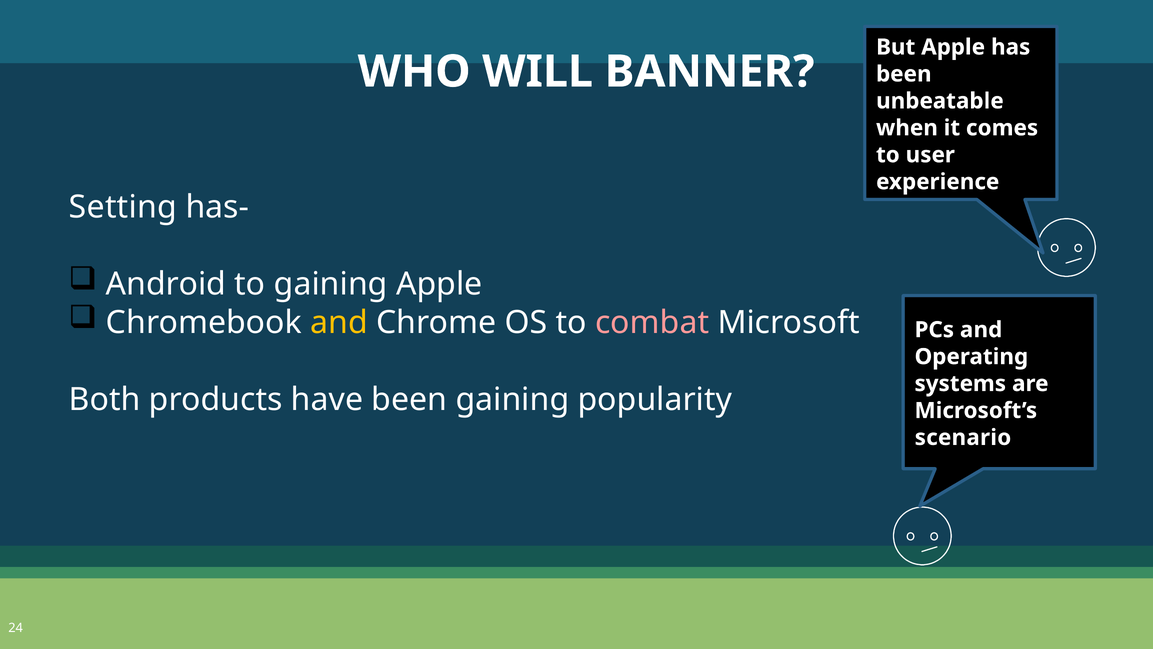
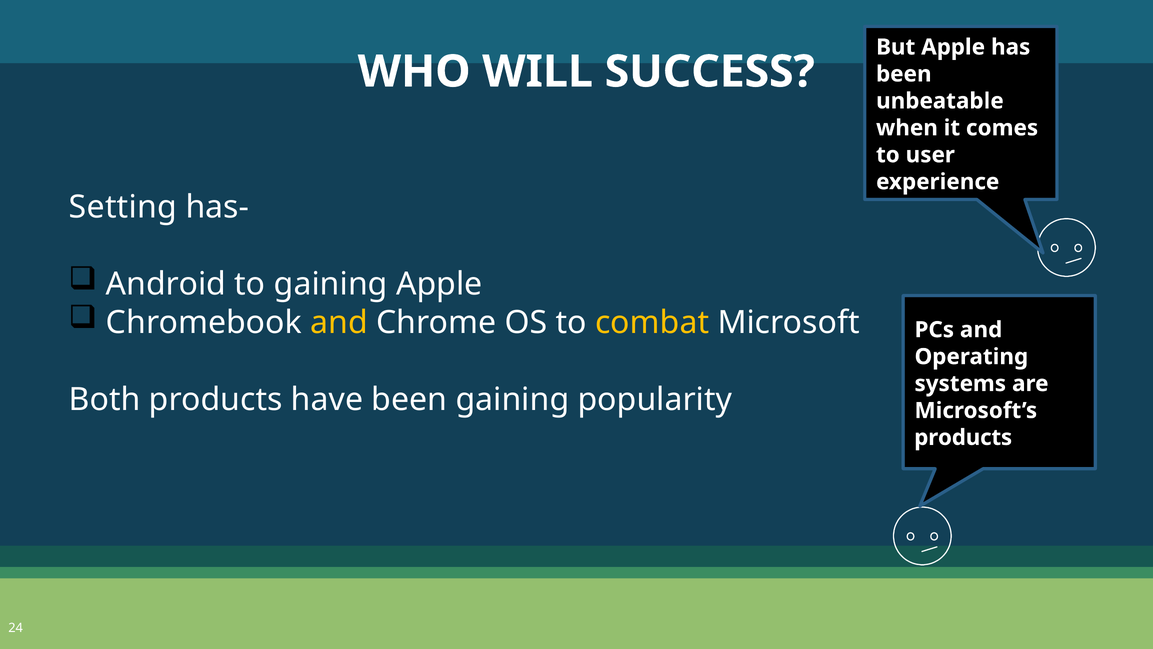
BANNER: BANNER -> SUCCESS (710, 72)
combat colour: pink -> yellow (652, 323)
scenario: scenario -> products (963, 437)
